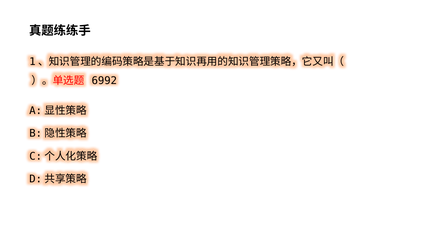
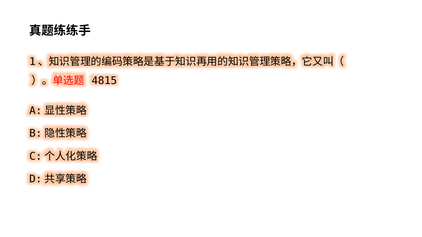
6992: 6992 -> 4815 (104, 81)
